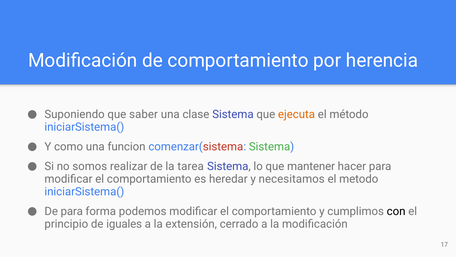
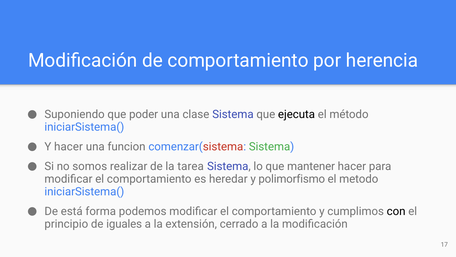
saber: saber -> poder (144, 114)
ejecuta colour: orange -> black (296, 114)
Y como: como -> hacer (69, 146)
necesitamos: necesitamos -> polimorfismo (292, 179)
De para: para -> está (72, 211)
